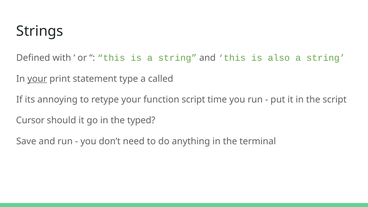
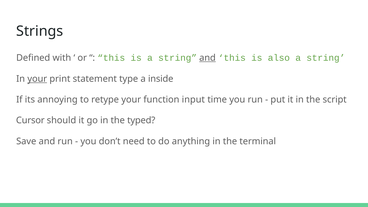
and underline: none -> present (207, 58)
called: called -> inside (161, 79)
function script: script -> input (193, 100)
